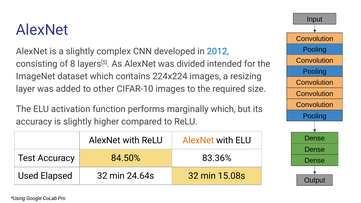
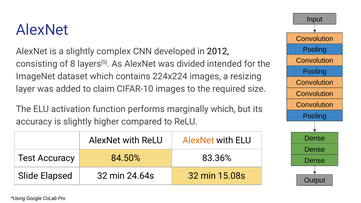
2012 colour: blue -> black (218, 51)
other: other -> claim (104, 89)
Used: Used -> Slide (28, 176)
